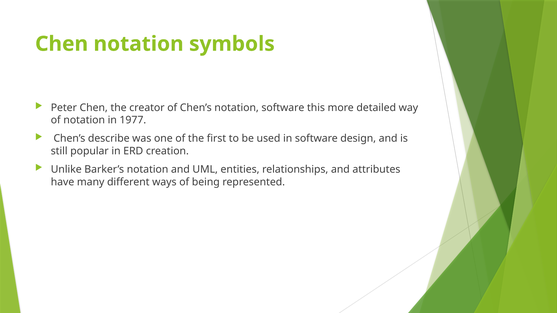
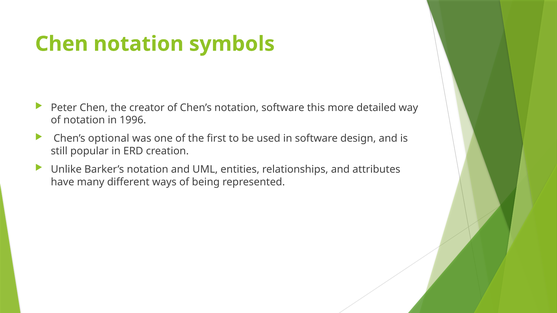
1977: 1977 -> 1996 (133, 120)
describe: describe -> optional (109, 139)
